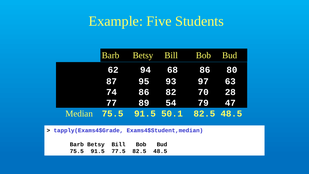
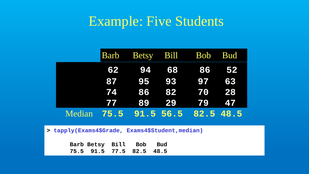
80: 80 -> 52 (232, 70)
54: 54 -> 29 (171, 103)
50.1: 50.1 -> 56.5 (172, 114)
